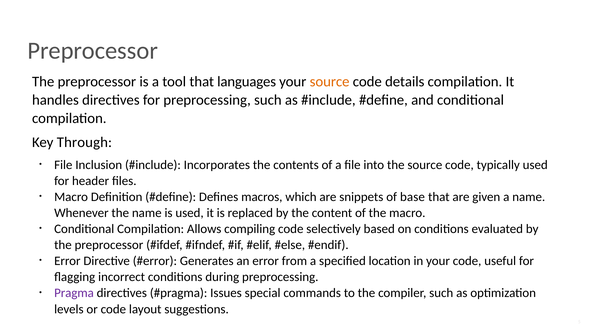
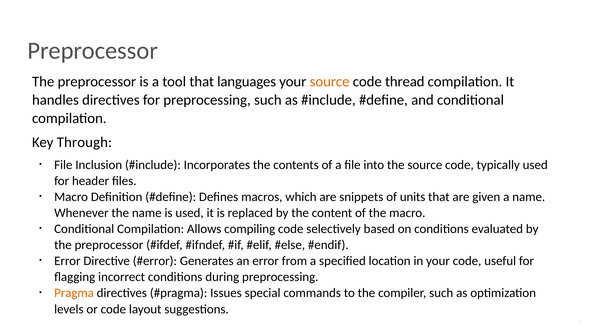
details: details -> thread (405, 82)
base: base -> units (413, 197)
Pragma colour: purple -> orange (74, 293)
